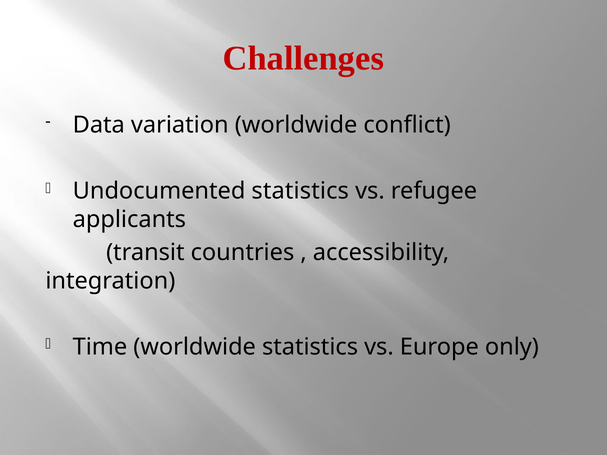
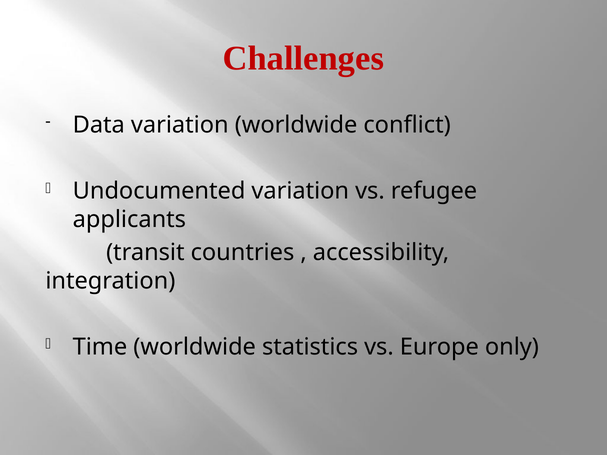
Undocumented statistics: statistics -> variation (300, 191)
